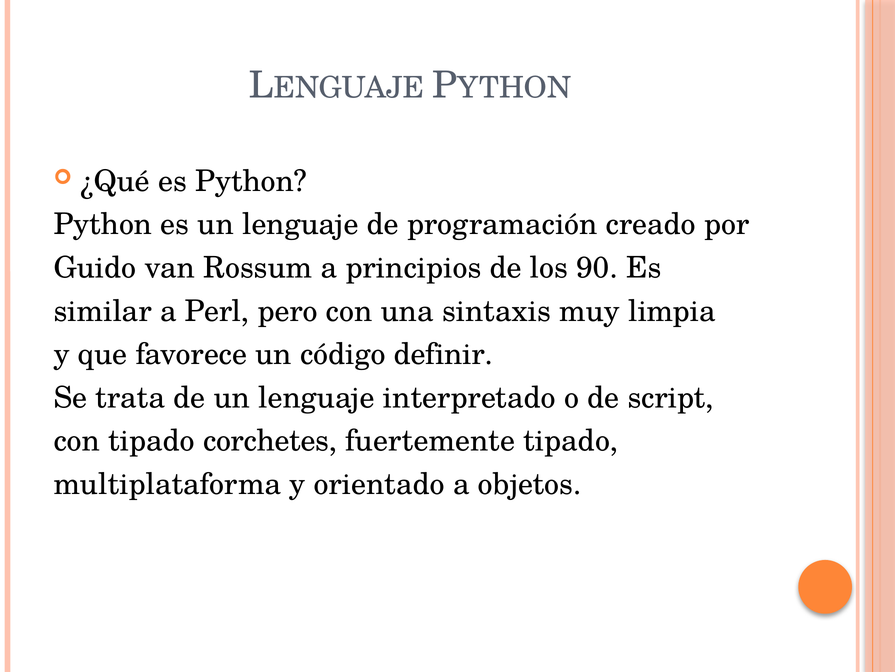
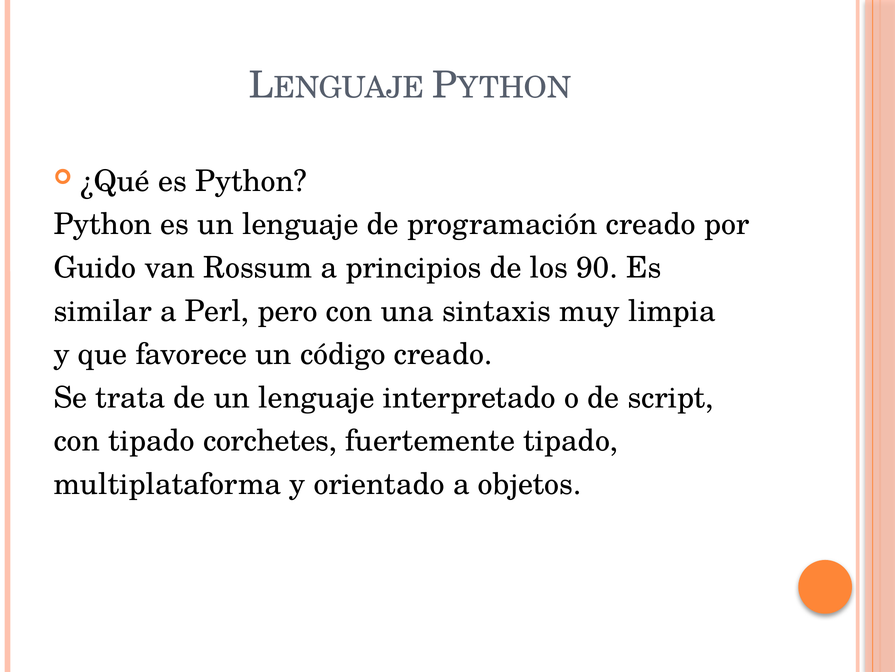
código definir: definir -> creado (443, 354)
